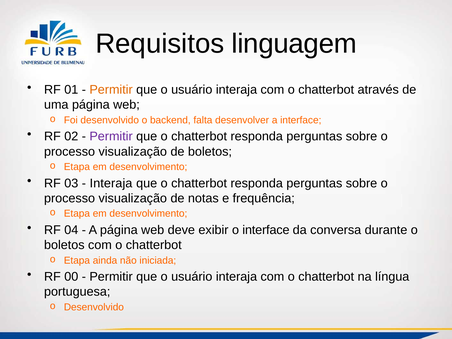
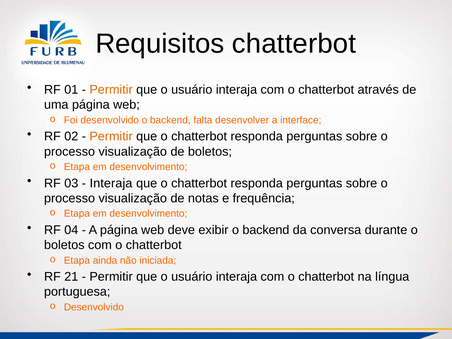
Requisitos linguagem: linguagem -> chatterbot (294, 44)
Permitir colour: purple -> orange (111, 136)
exibir o interface: interface -> backend (266, 230)
00: 00 -> 21 (71, 277)
